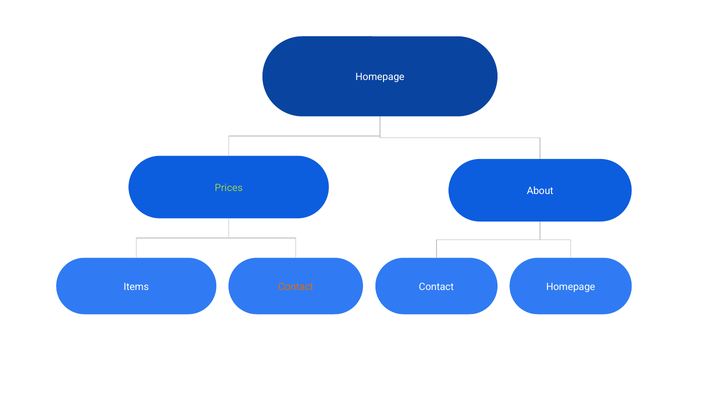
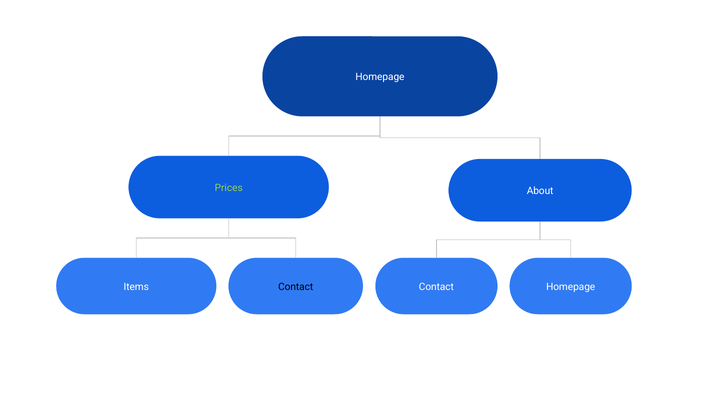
Contact colour: orange -> black (296, 287)
